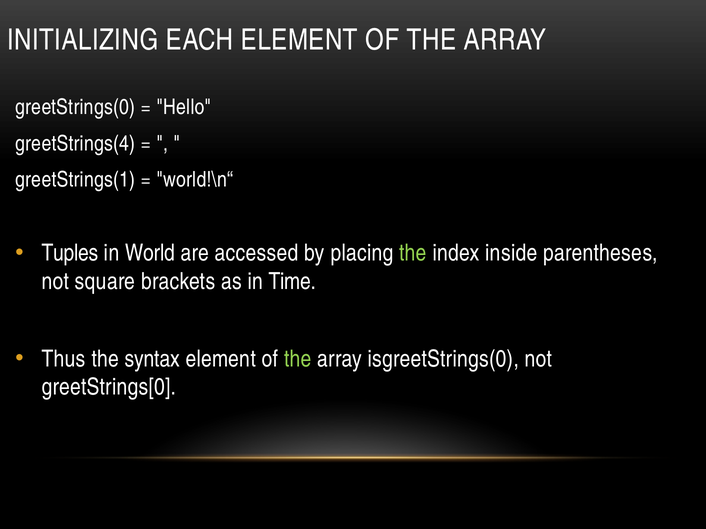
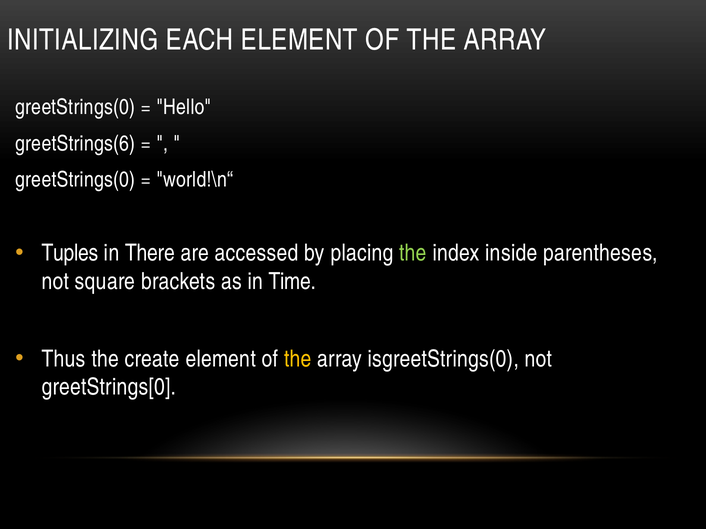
greetStrings(4: greetStrings(4 -> greetStrings(6 (75, 144)
greetStrings(1: greetStrings(1 -> greetStrings(0 (75, 180)
World: World -> There (150, 253)
syntax: syntax -> create (152, 359)
the colour: light green -> yellow (298, 359)
